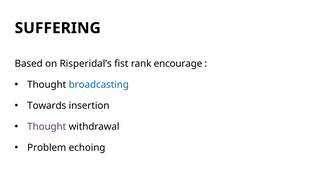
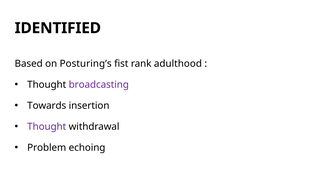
SUFFERING: SUFFERING -> IDENTIFIED (58, 28)
Risperidal’s: Risperidal’s -> Posturing’s (86, 64)
encourage: encourage -> adulthood (178, 64)
broadcasting colour: blue -> purple (99, 85)
